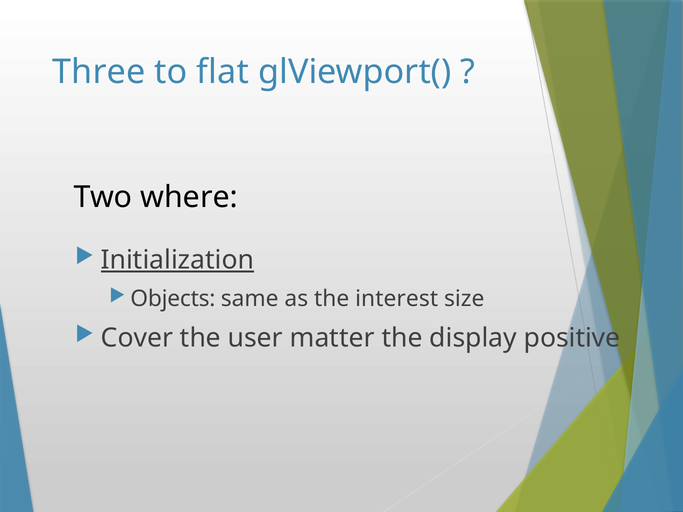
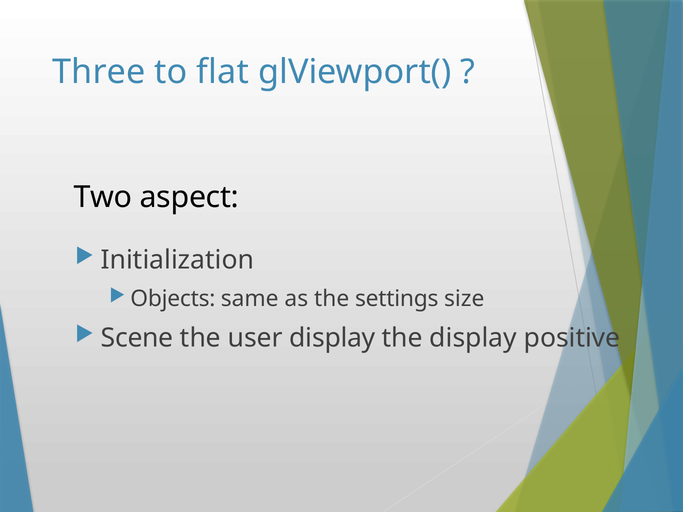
where: where -> aspect (189, 198)
Initialization underline: present -> none (177, 260)
interest: interest -> settings (397, 299)
Cover: Cover -> Scene (137, 338)
user matter: matter -> display (332, 338)
